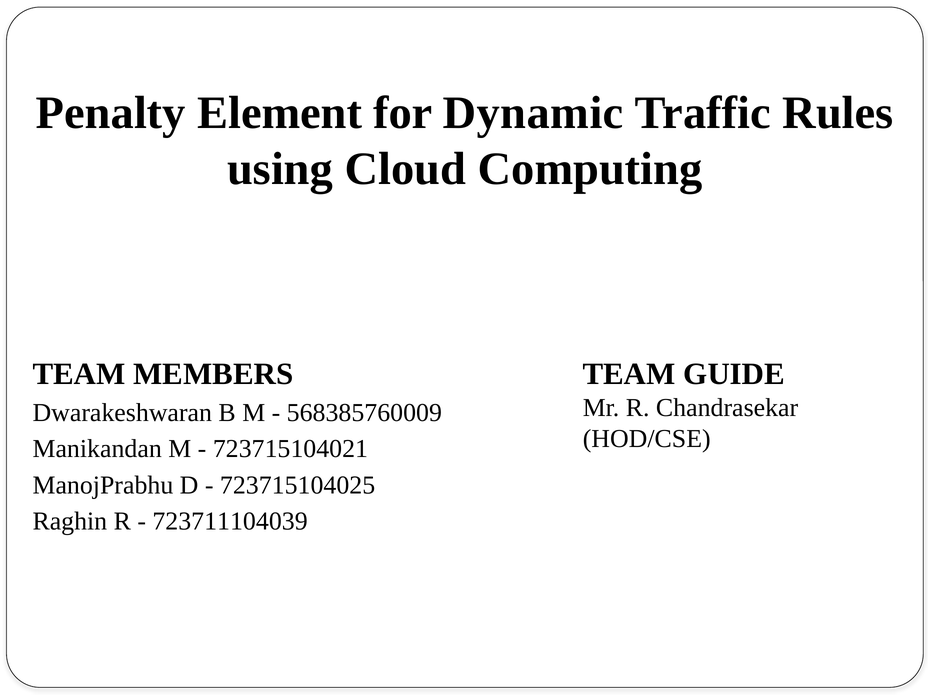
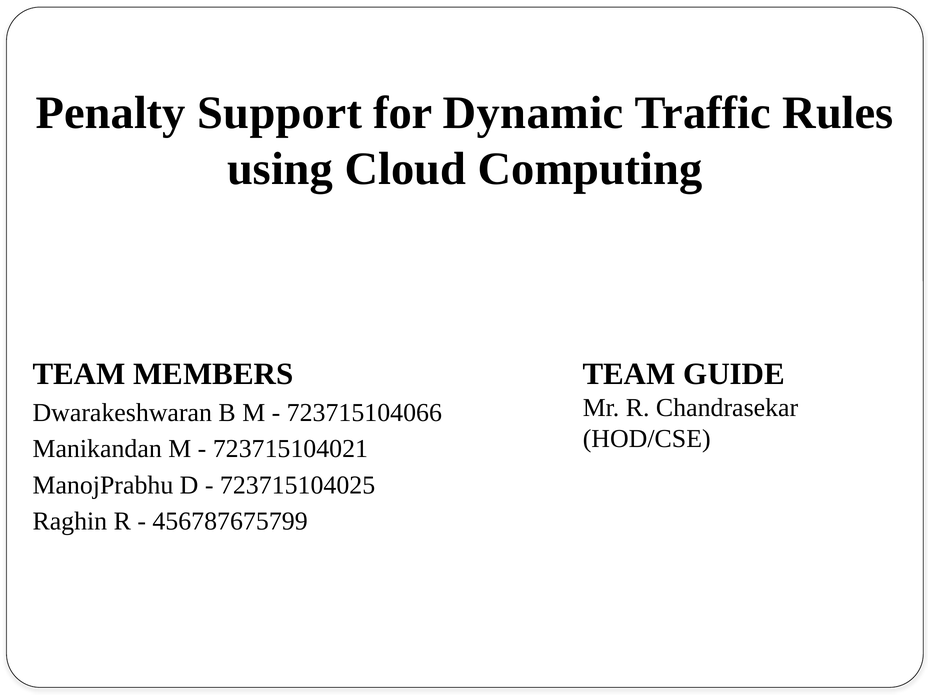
Element: Element -> Support (280, 113)
568385760009: 568385760009 -> 723715104066 (364, 413)
723711104039: 723711104039 -> 456787675799 (230, 522)
